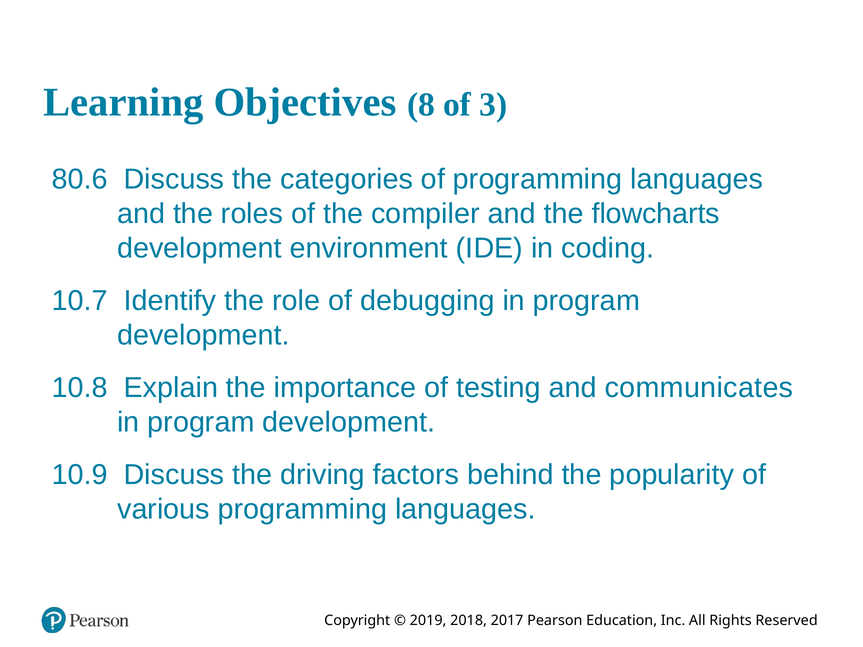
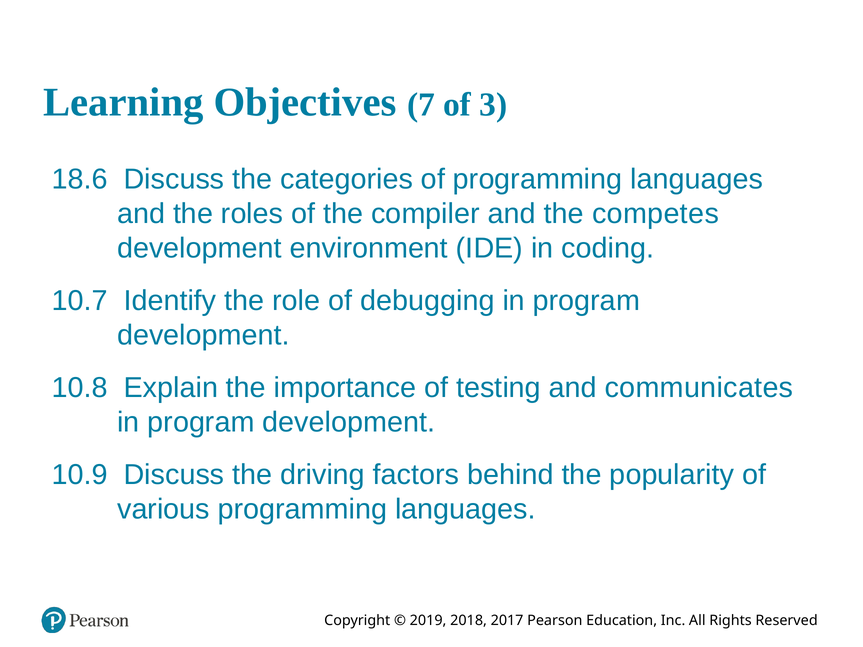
8: 8 -> 7 (421, 105)
80.6: 80.6 -> 18.6 (80, 180)
flowcharts: flowcharts -> competes (656, 214)
